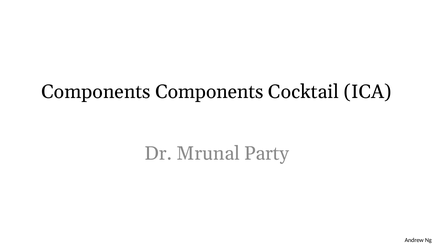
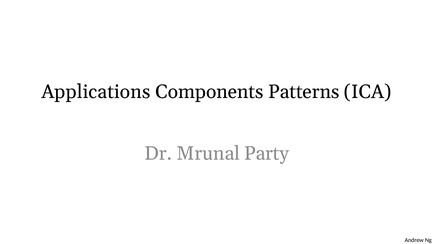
Components: Components -> Applications (96, 92)
Cocktail: Cocktail -> Patterns (304, 92)
